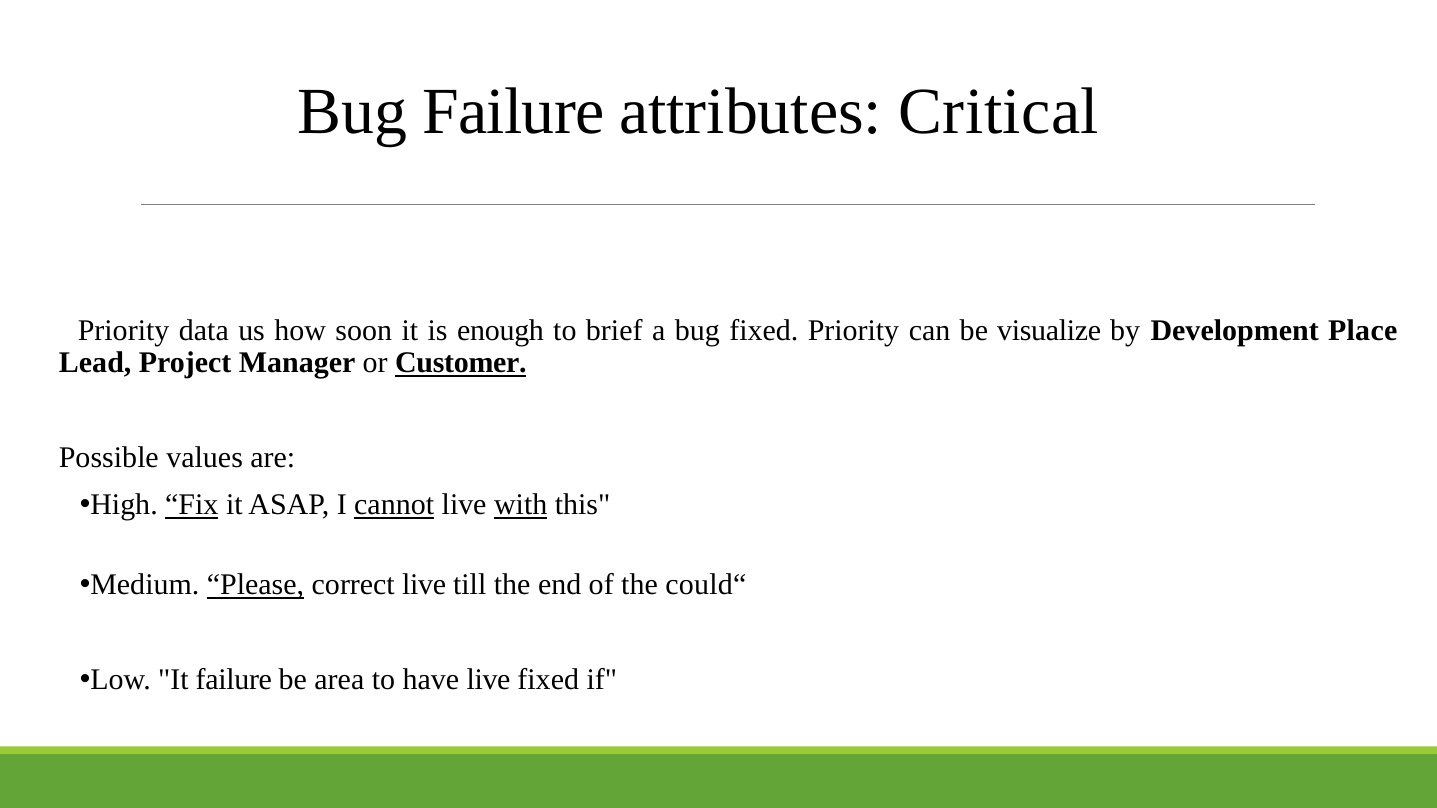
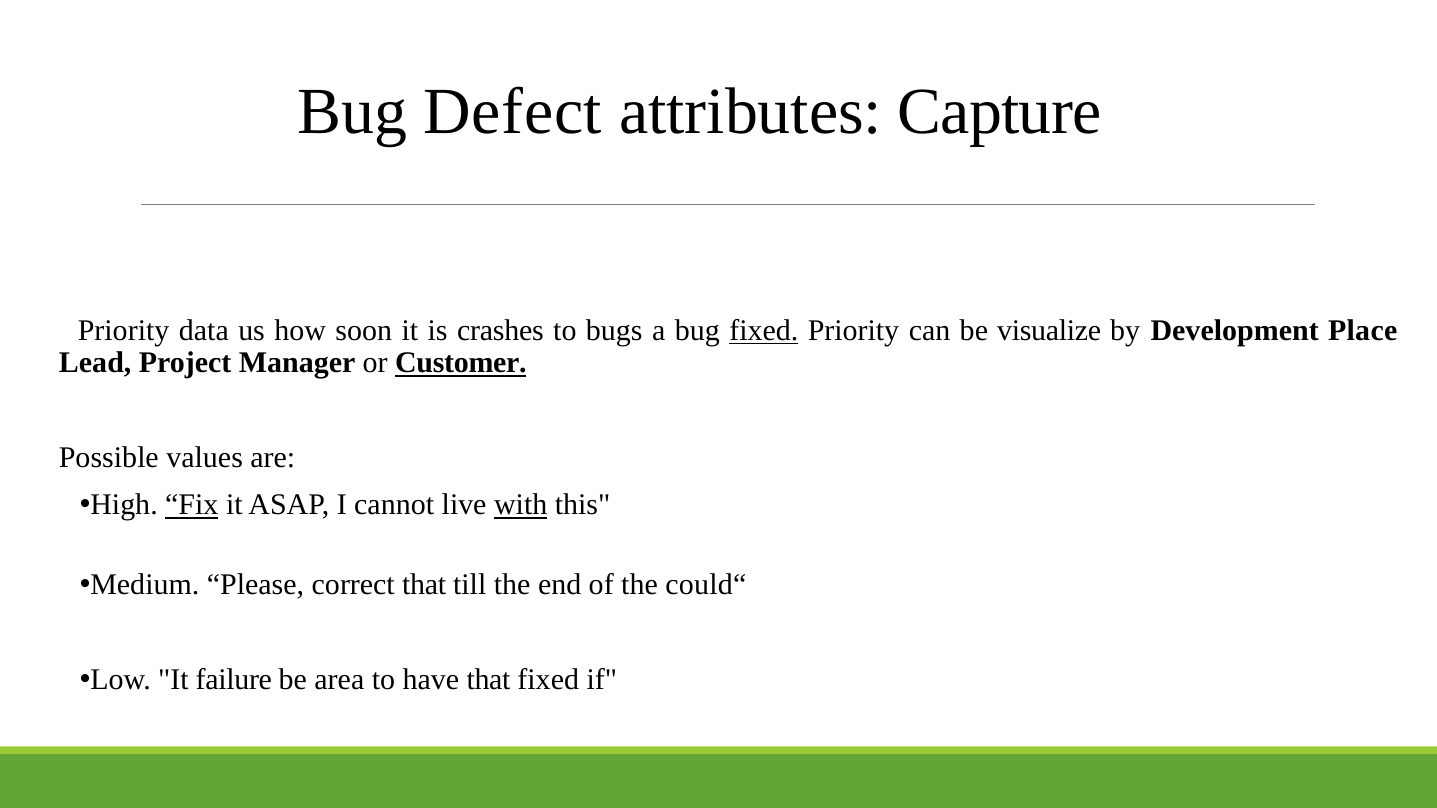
Bug Failure: Failure -> Defect (513, 111)
Critical: Critical -> Capture (999, 111)
enough: enough -> crashes (501, 331)
brief: brief -> bugs (614, 331)
fixed underline: none -> present (764, 331)
cannot underline: present -> none (394, 505)
Please underline: present -> none (256, 585)
correct live: live -> that (424, 585)
have live: live -> that (489, 680)
